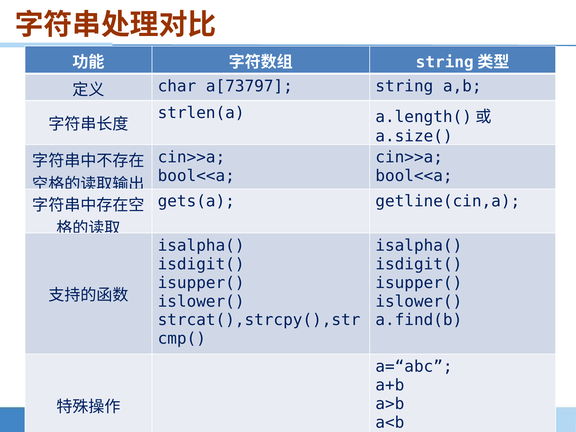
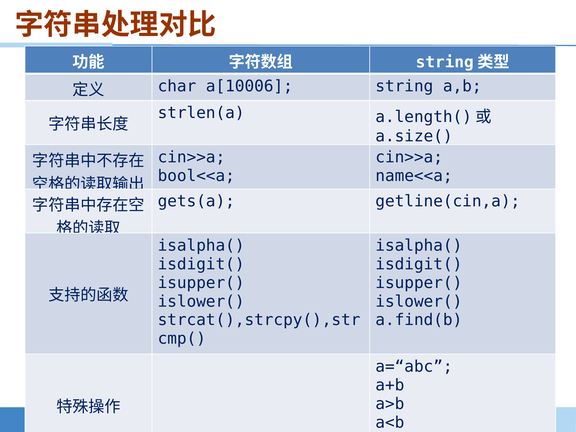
a[73797: a[73797 -> a[10006 (249, 86)
bool<<a: bool<<a -> name<<a (414, 176)
